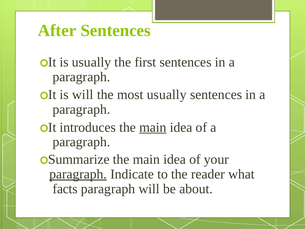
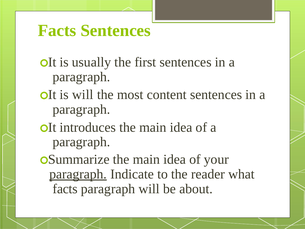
After: After -> Facts (57, 30)
most usually: usually -> content (167, 95)
main underline: present -> none (153, 127)
